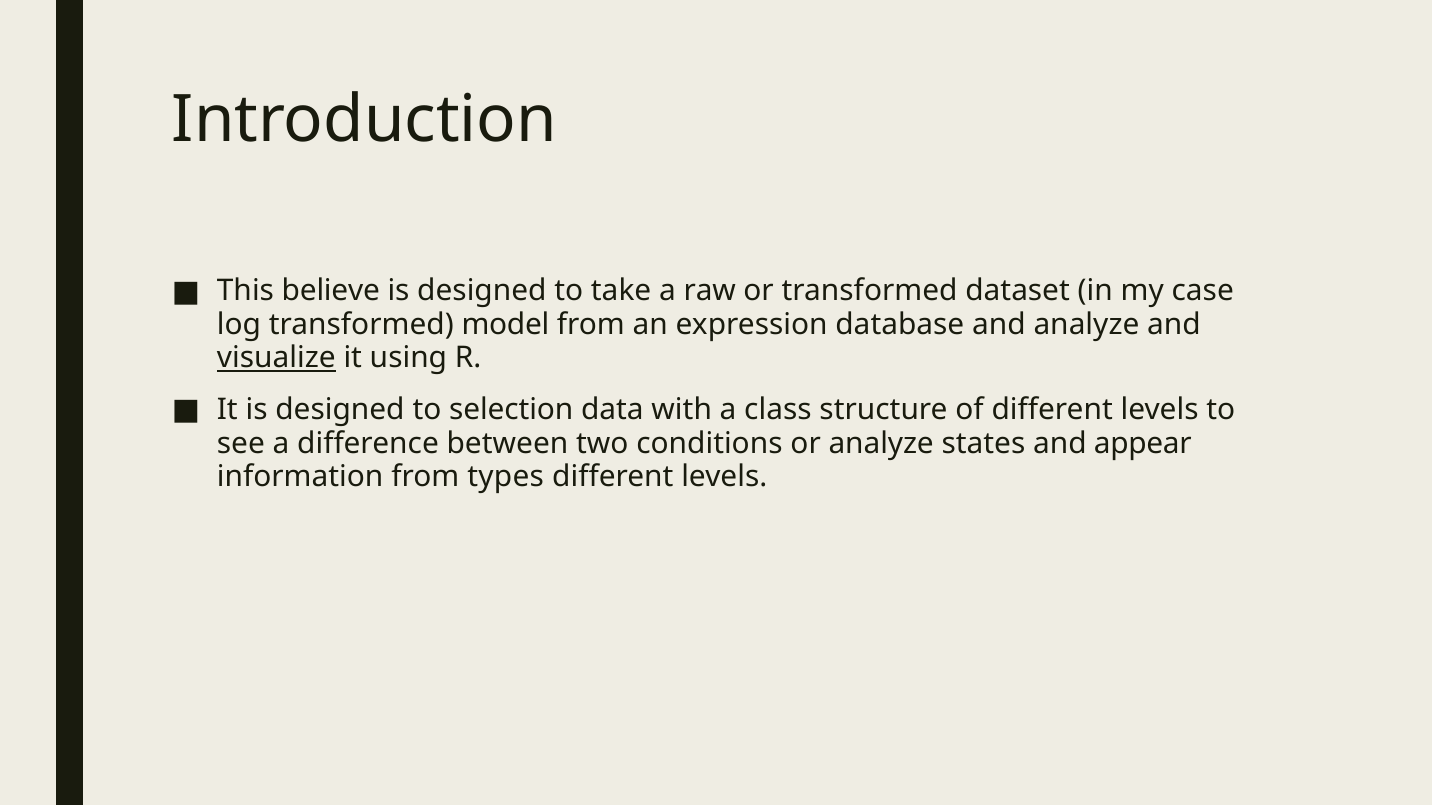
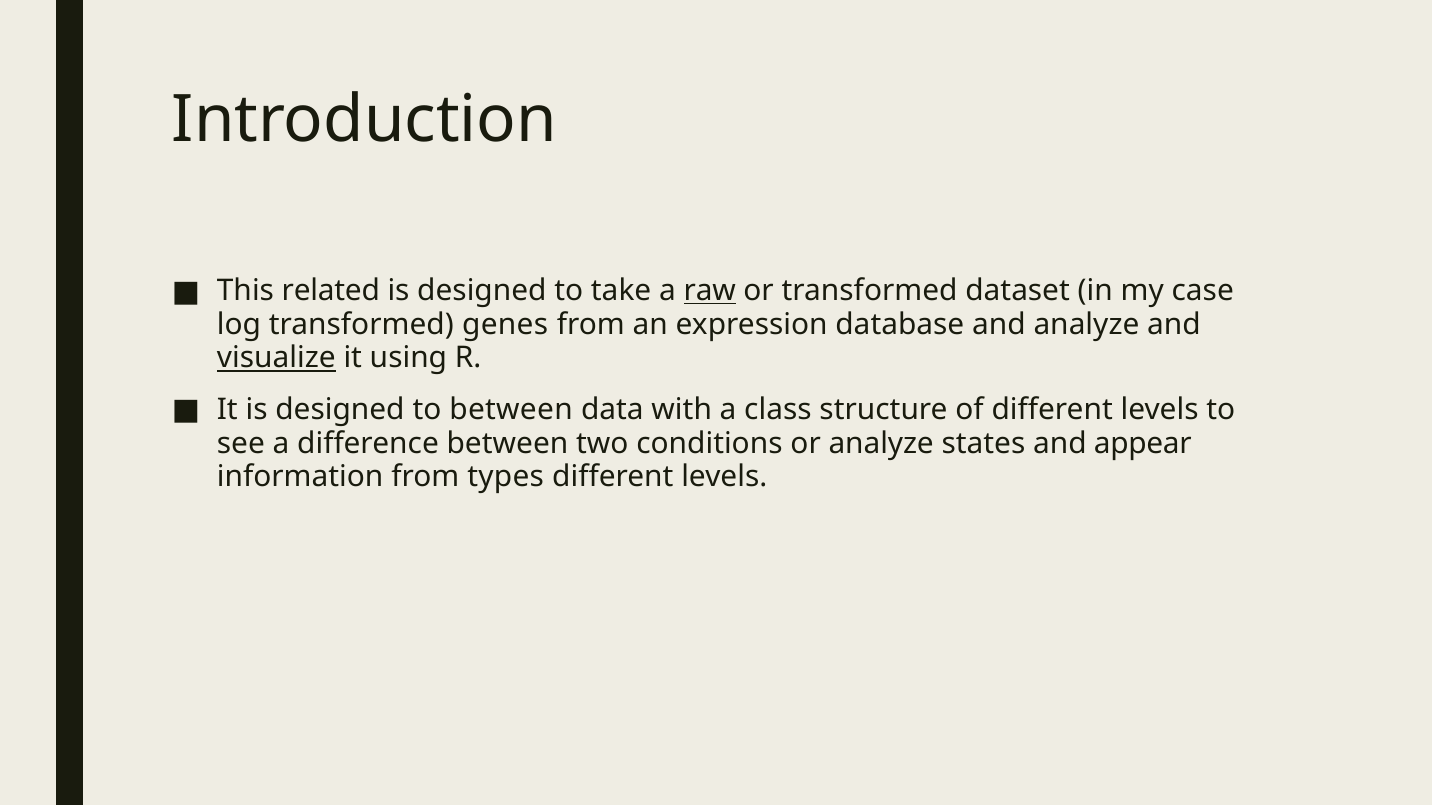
believe: believe -> related (331, 291)
raw underline: none -> present (710, 291)
model: model -> genes (505, 325)
to selection: selection -> between (511, 410)
